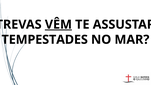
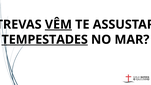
TEMPESTADES underline: none -> present (45, 40)
